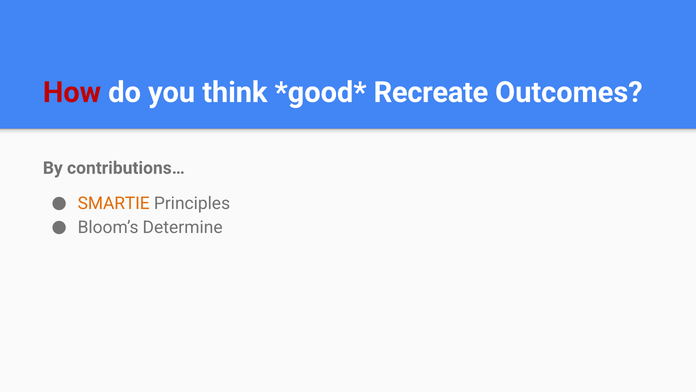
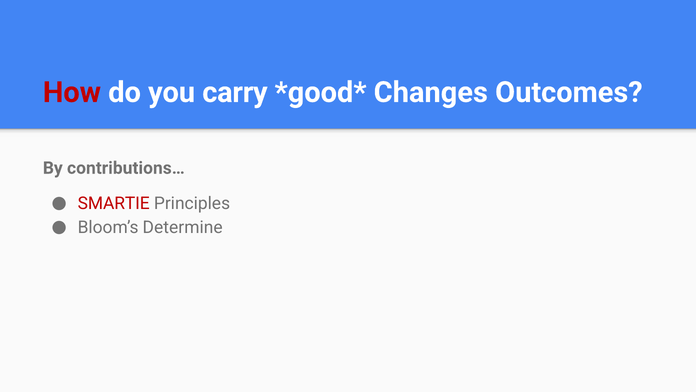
think: think -> carry (235, 92)
Recreate: Recreate -> Changes (431, 92)
SMARTIE colour: orange -> red (114, 203)
